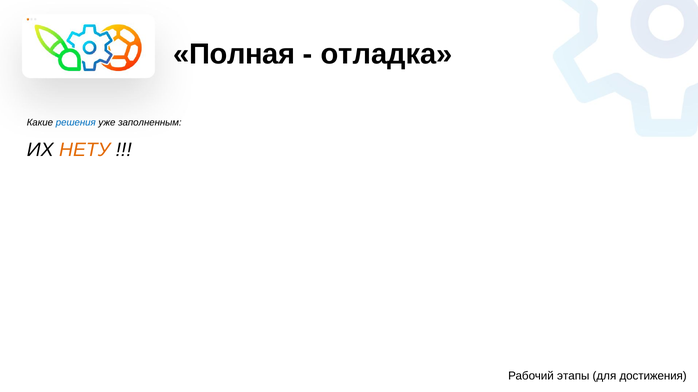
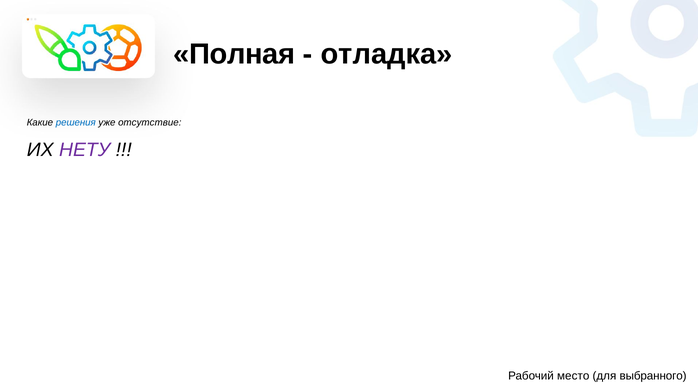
заполненным: заполненным -> отсутствие (150, 123)
НЕТУ colour: orange -> purple (85, 150)
этапы: этапы -> место (573, 377)
достижения: достижения -> выбранного (653, 377)
